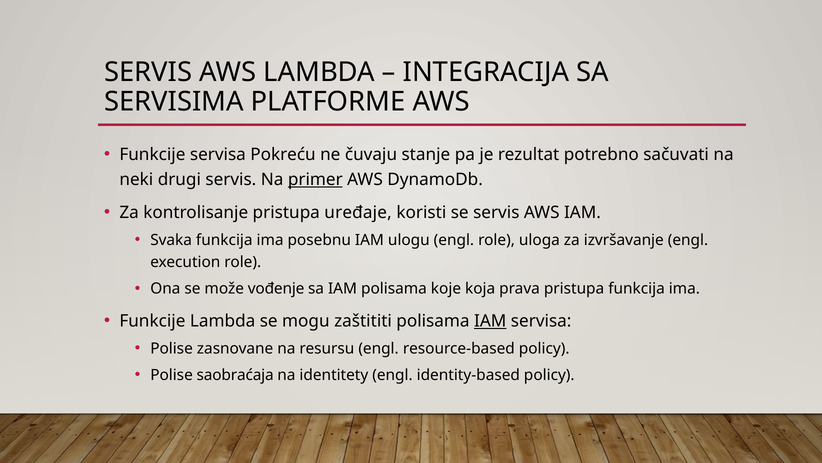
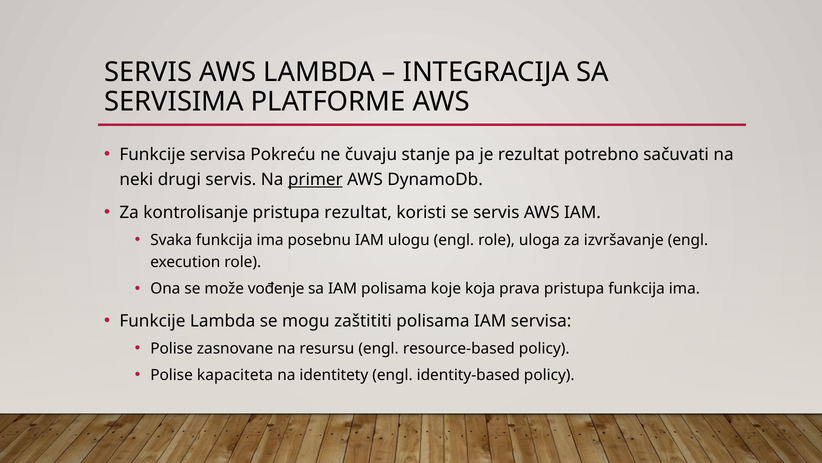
pristupa uređaje: uređaje -> rezultat (358, 212)
IAM underline: present -> none (490, 321)
saobraćaja: saobraćaja -> kapaciteta (235, 375)
